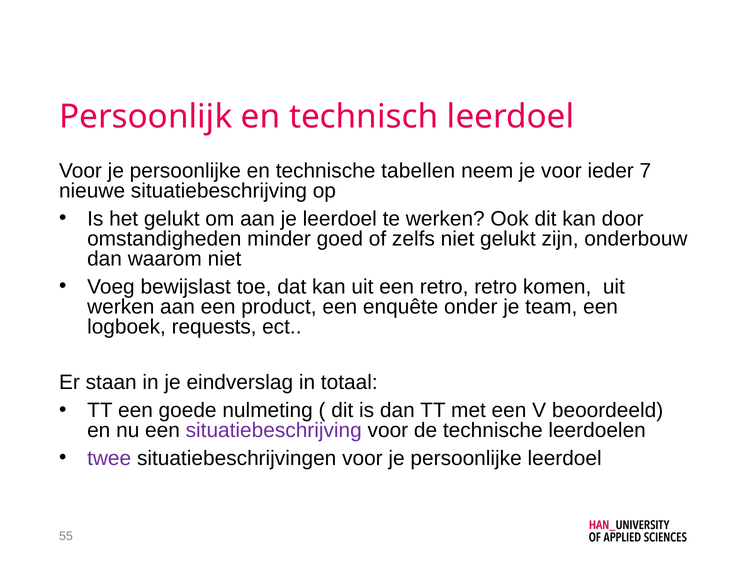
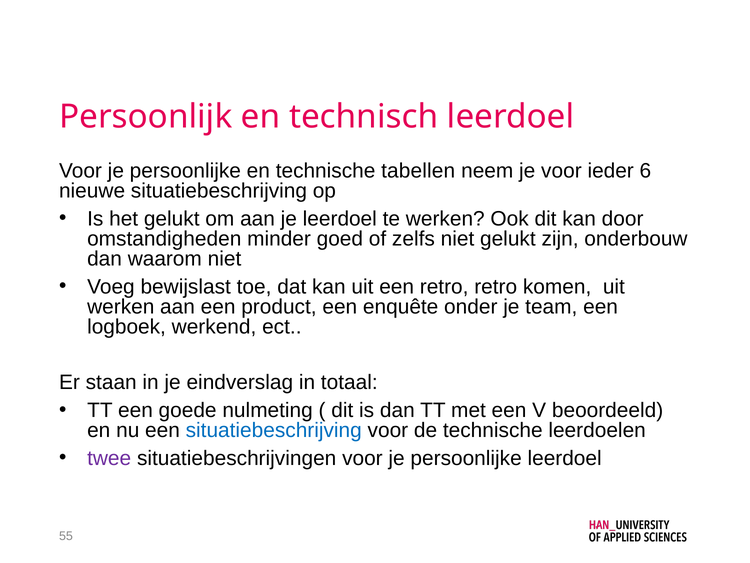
7: 7 -> 6 (645, 171)
requests: requests -> werkend (214, 327)
situatiebeschrijving colour: purple -> blue (274, 430)
